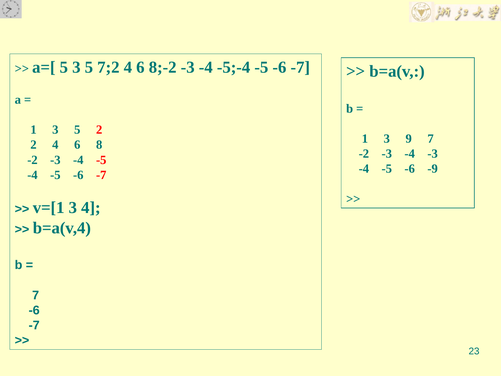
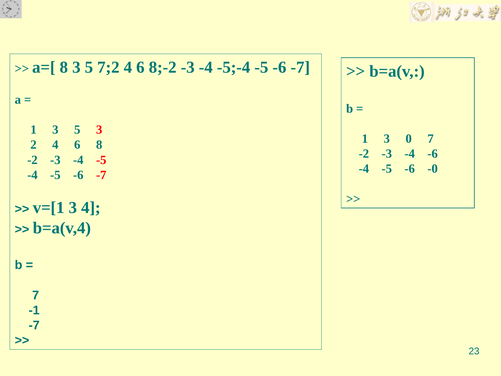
a=[ 5: 5 -> 8 (64, 67)
5 2: 2 -> 3 (99, 130)
9: 9 -> 0 (409, 139)
-4 -3: -3 -> -6 (433, 154)
-9: -9 -> -0 (433, 169)
-6: -6 -> -1 (34, 310)
